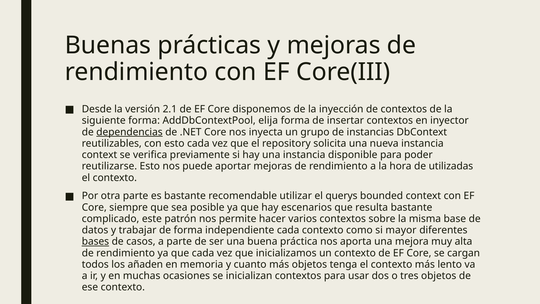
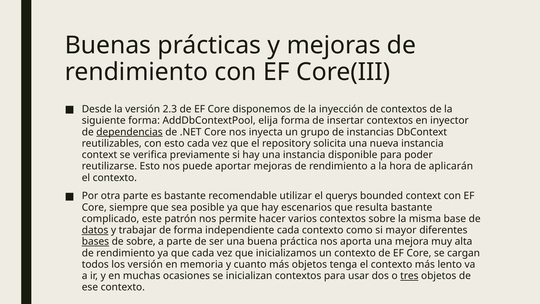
2.1: 2.1 -> 2.3 (170, 109)
utilizadas: utilizadas -> aplicarán (451, 166)
datos underline: none -> present (95, 230)
de casos: casos -> sobre (141, 241)
los añaden: añaden -> versión (145, 264)
tres underline: none -> present (409, 276)
